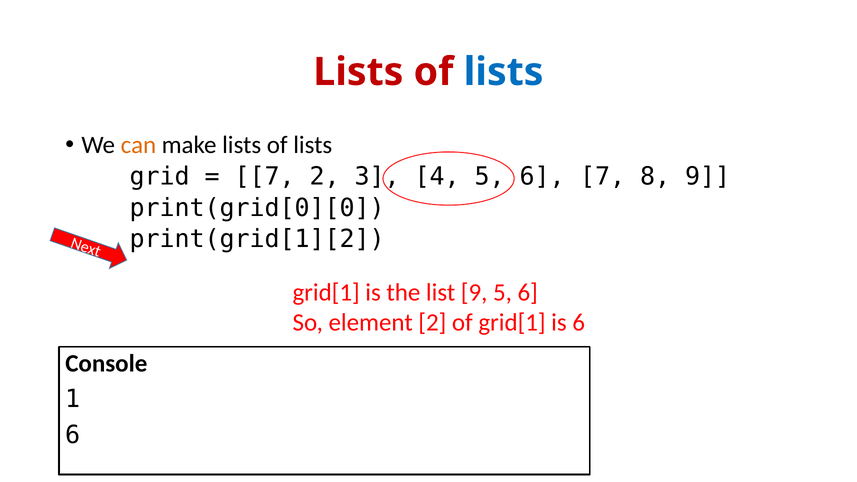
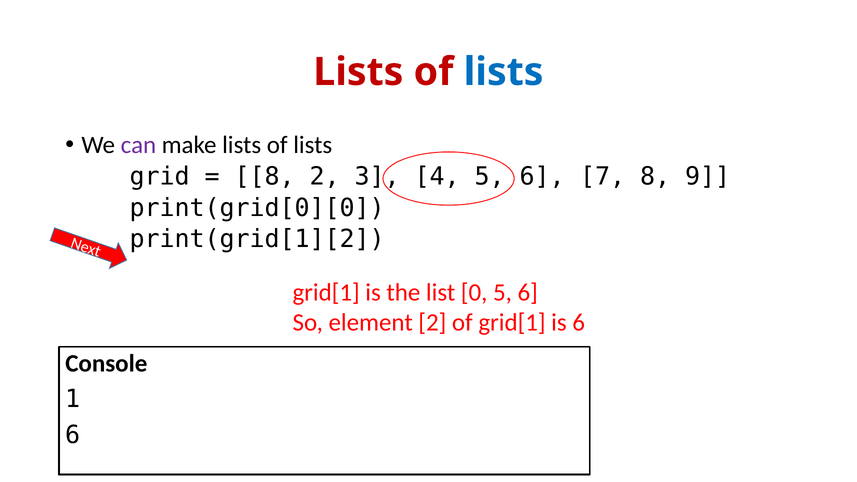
can colour: orange -> purple (138, 145)
7: 7 -> 8 (265, 176)
list 9: 9 -> 0 (474, 293)
